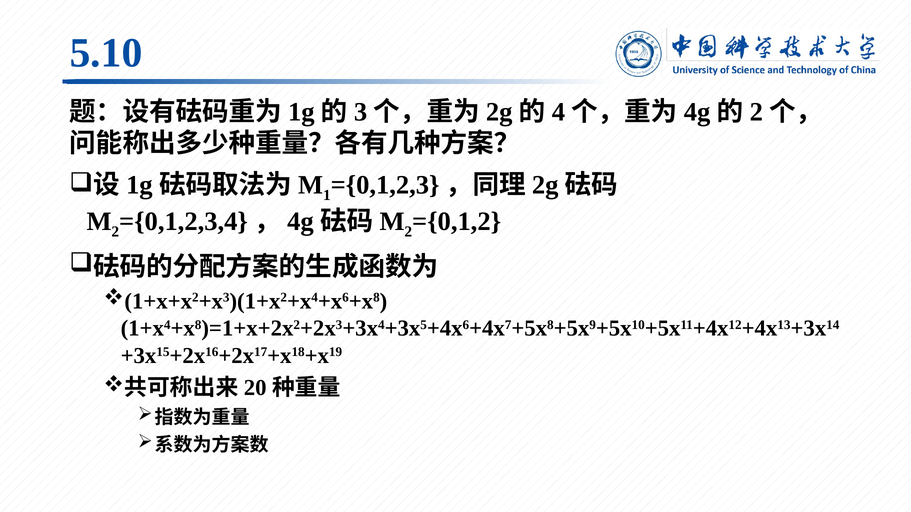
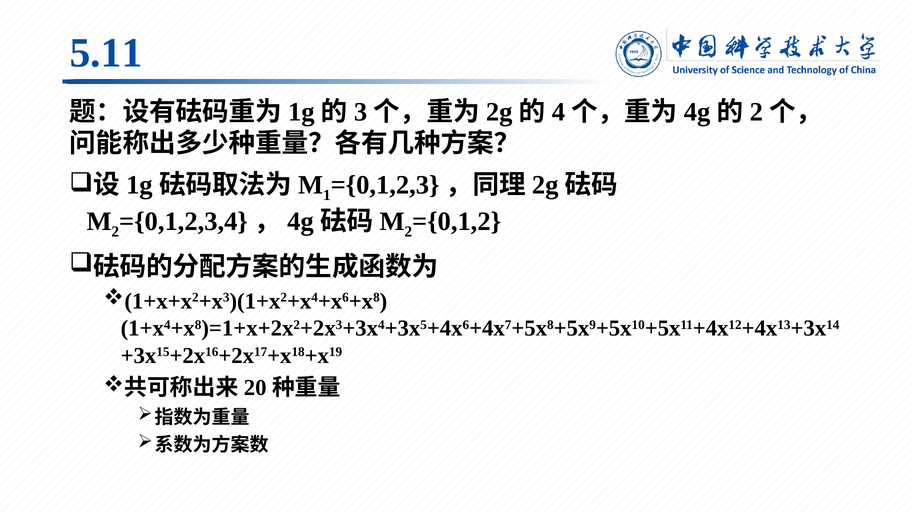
5.10: 5.10 -> 5.11 (106, 53)
